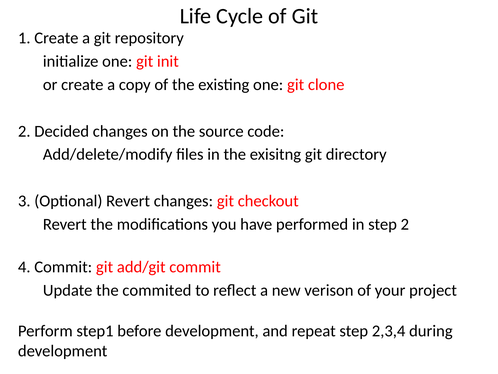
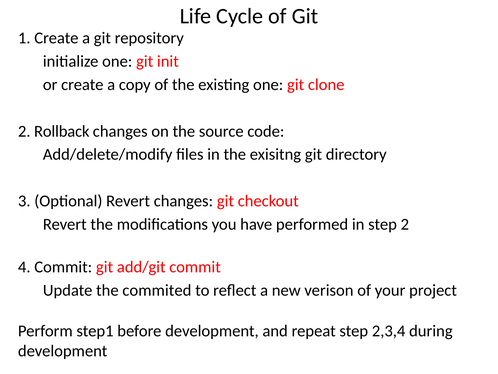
Decided: Decided -> Rollback (62, 131)
